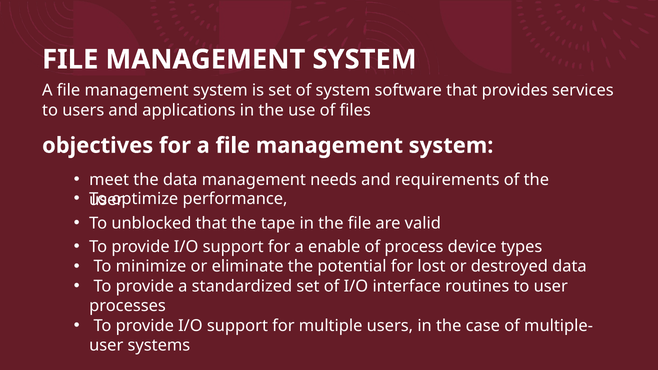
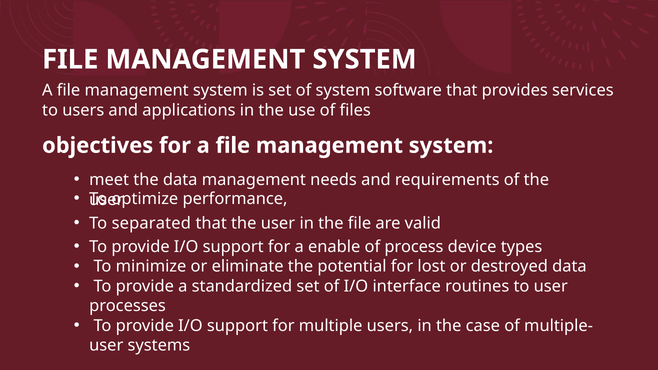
unblocked: unblocked -> separated (151, 223)
that the tape: tape -> user (278, 223)
